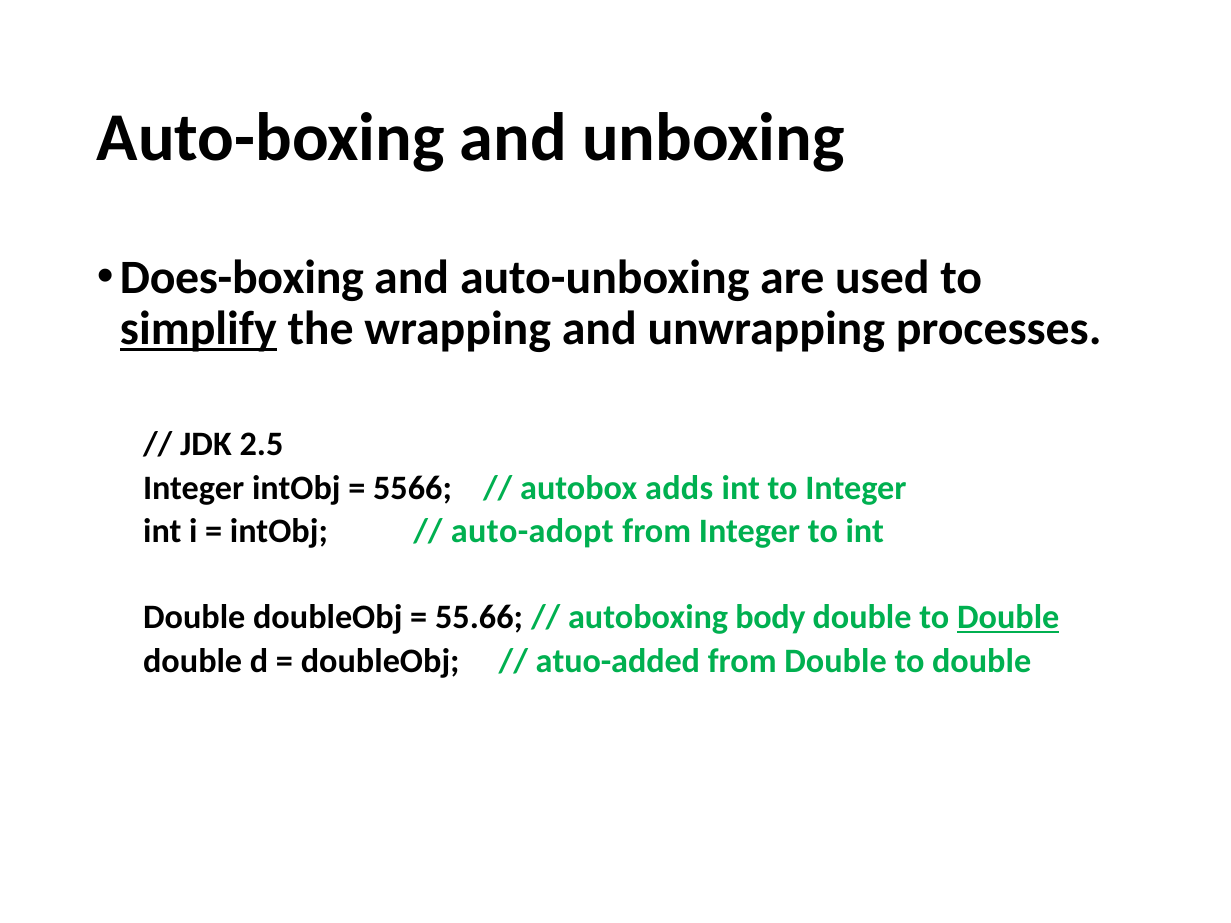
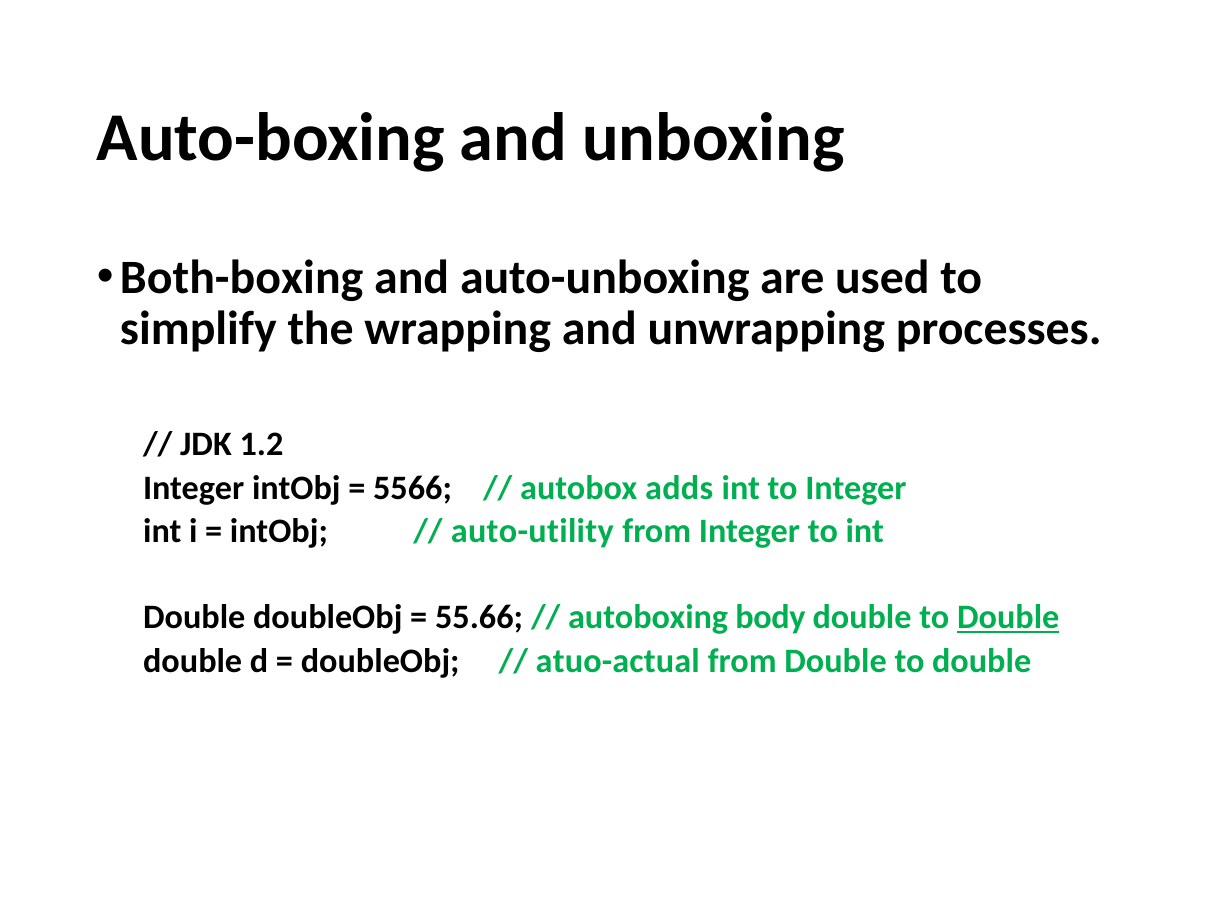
Does-boxing: Does-boxing -> Both-boxing (242, 278)
simplify underline: present -> none (198, 329)
2.5: 2.5 -> 1.2 (261, 445)
auto-adopt: auto-adopt -> auto-utility (532, 531)
atuo-added: atuo-added -> atuo-actual (618, 661)
